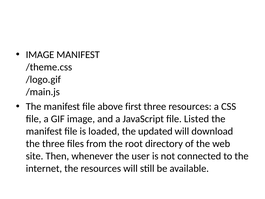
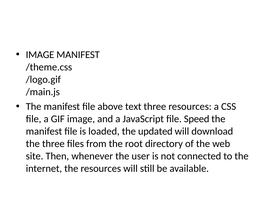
first: first -> text (133, 106)
Listed: Listed -> Speed (197, 119)
